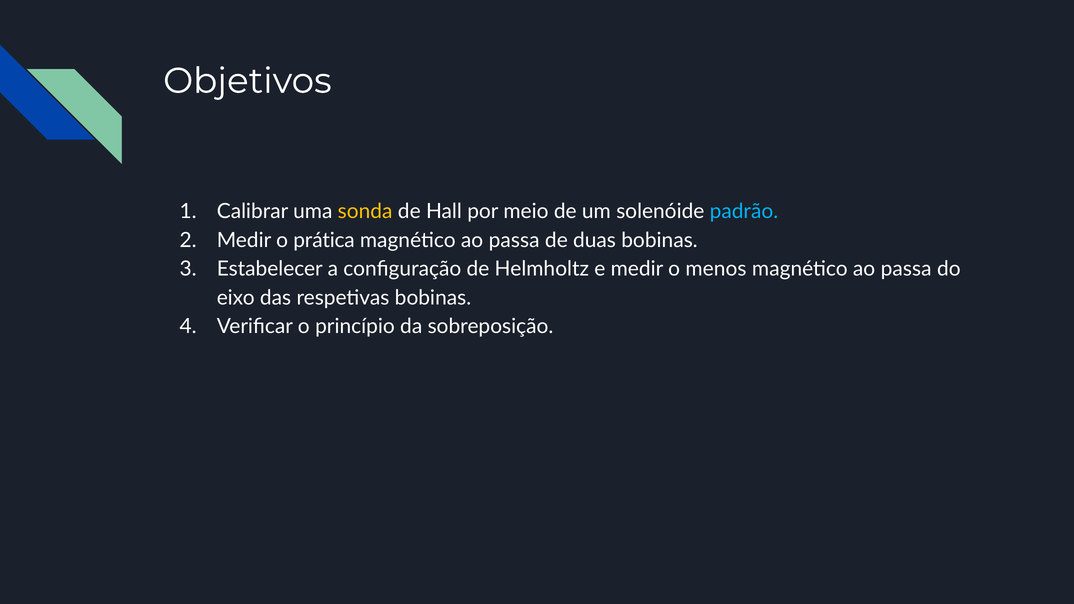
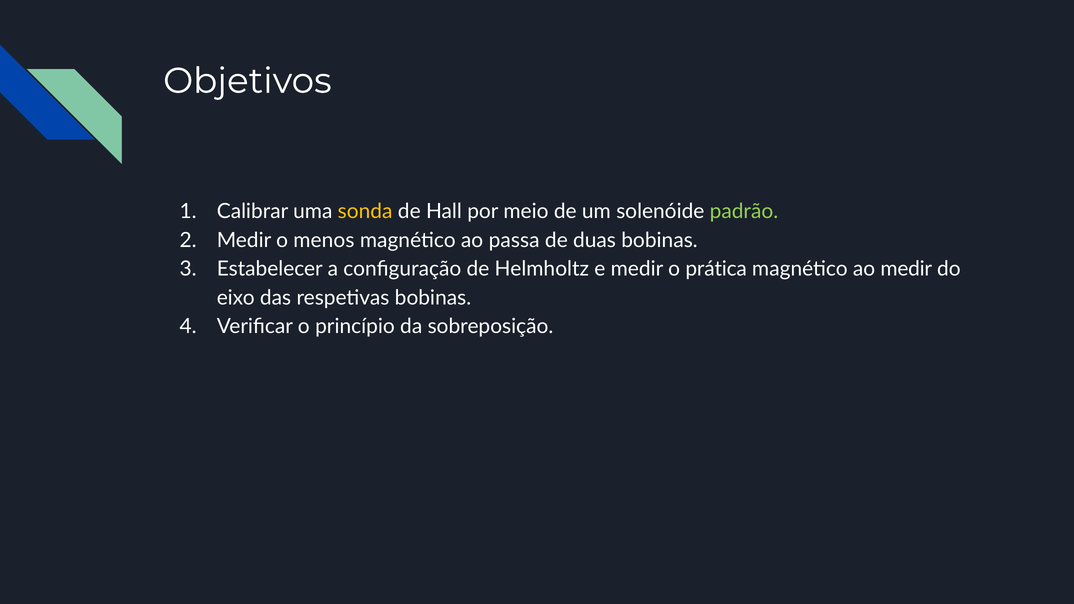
padrão colour: light blue -> light green (744, 211)
prática: prática -> menos (324, 240)
menos: menos -> prática (716, 269)
passa: passa -> medir (906, 269)
